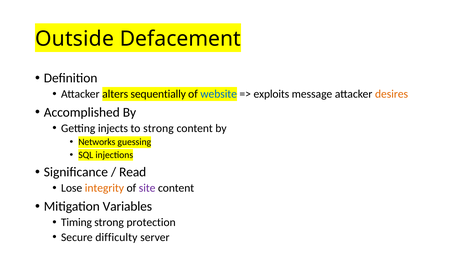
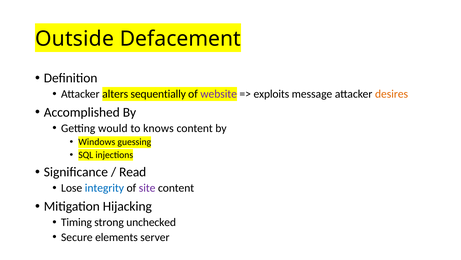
website colour: blue -> purple (219, 94)
injects: injects -> would (113, 128)
to strong: strong -> knows (158, 128)
Networks: Networks -> Windows (97, 142)
integrity colour: orange -> blue (104, 188)
Variables: Variables -> Hijacking (127, 206)
protection: protection -> unchecked (151, 222)
difficulty: difficulty -> elements (116, 237)
